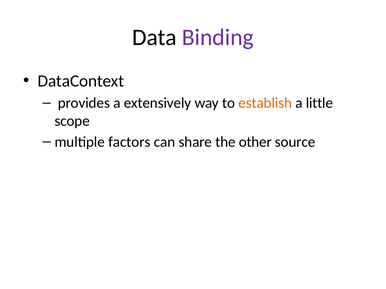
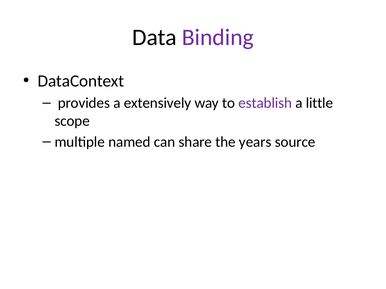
establish colour: orange -> purple (265, 103)
factors: factors -> named (129, 142)
other: other -> years (255, 142)
